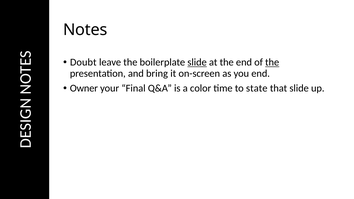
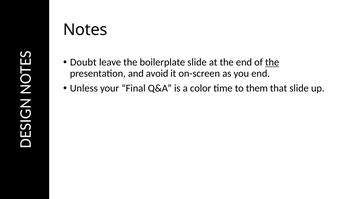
slide underline: present -> none (197, 62)
bring: bring -> avoid (157, 73)
Owner: Owner -> Unless (84, 88)
state: state -> them (257, 88)
